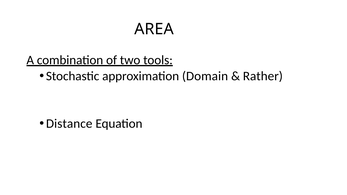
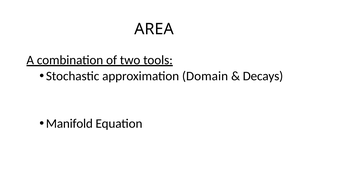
Rather: Rather -> Decays (263, 76)
Distance: Distance -> Manifold (69, 124)
